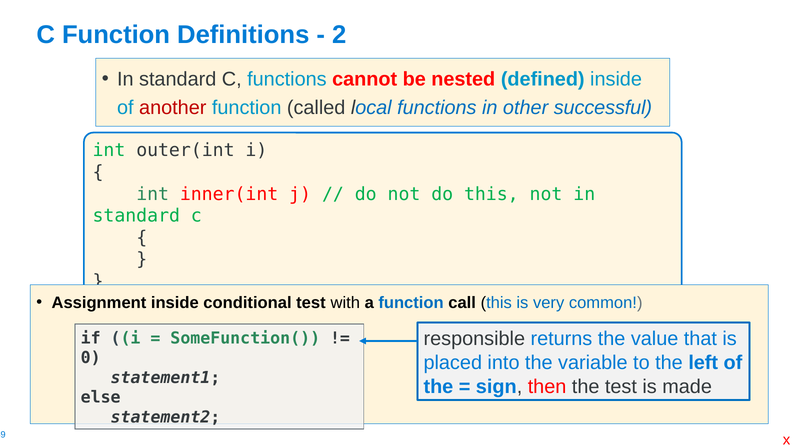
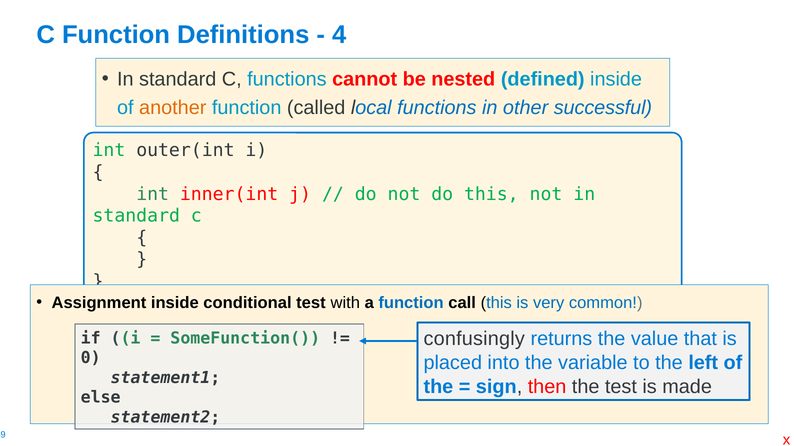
2: 2 -> 4 (339, 35)
another colour: red -> orange (173, 108)
responsible: responsible -> confusingly (474, 339)
